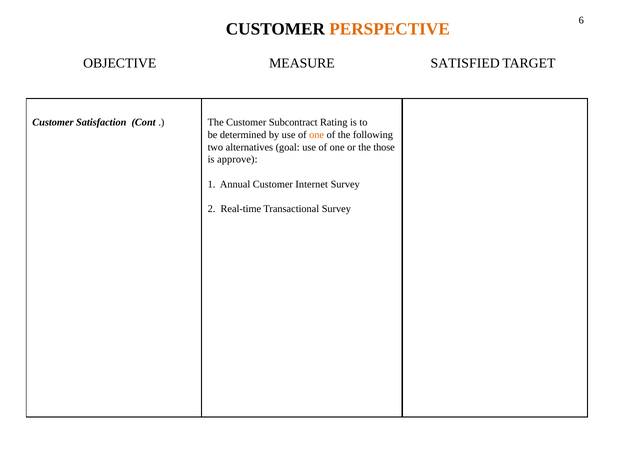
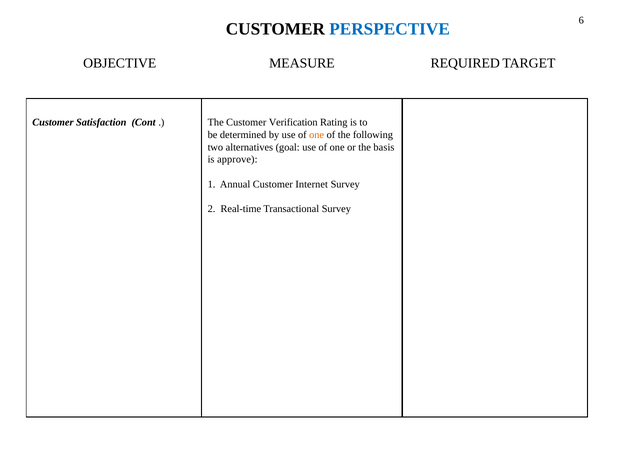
PERSPECTIVE colour: orange -> blue (390, 29)
SATISFIED: SATISFIED -> REQUIRED (465, 63)
Subcontract: Subcontract -> Verification (293, 122)
those: those -> basis (384, 147)
